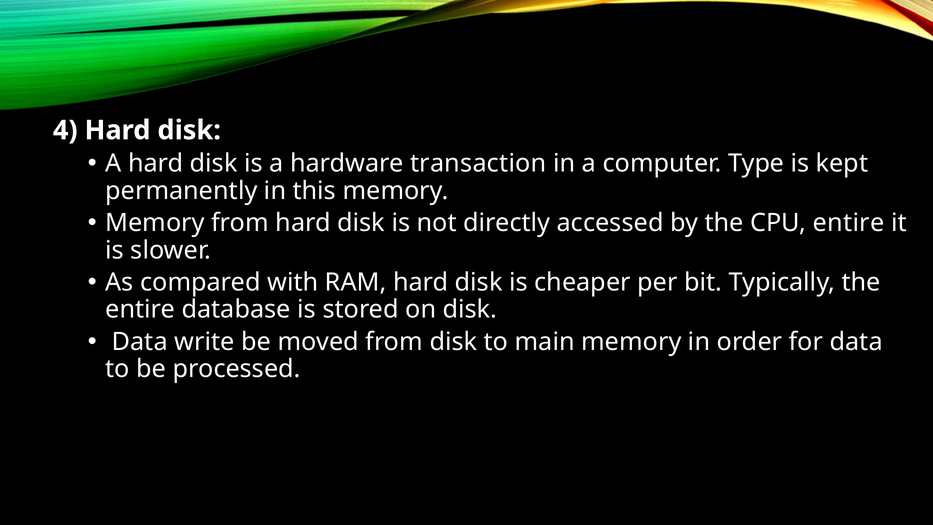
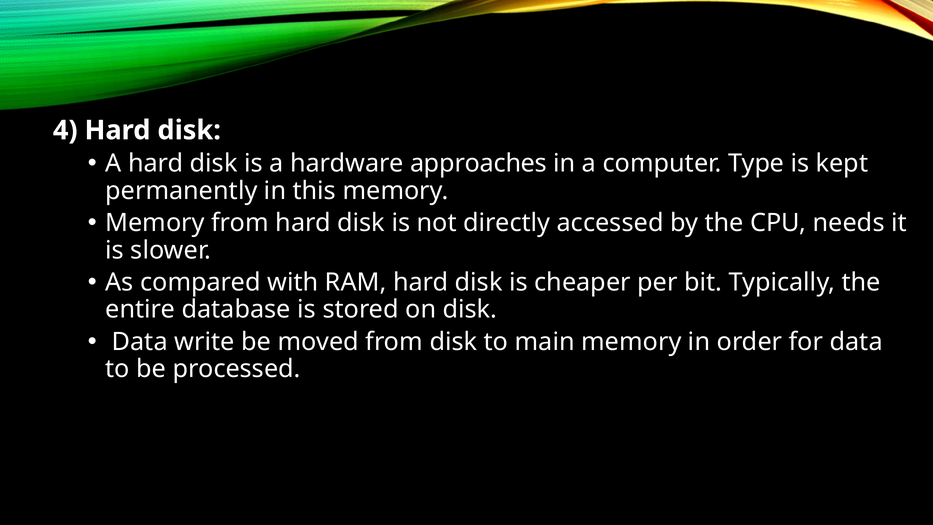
transaction: transaction -> approaches (479, 163)
CPU entire: entire -> needs (849, 223)
